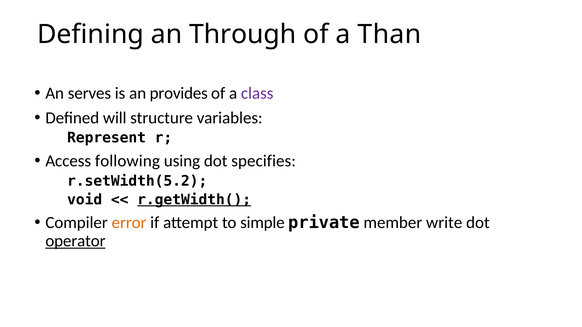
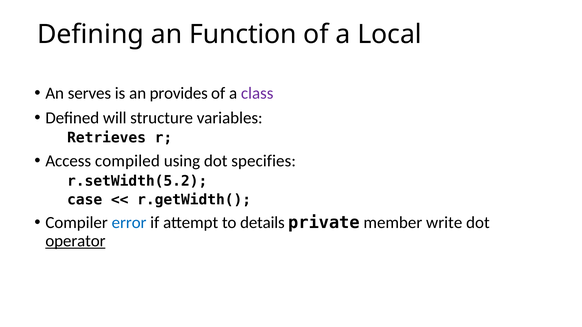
Through: Through -> Function (243, 34)
Than: Than -> Local (390, 34)
Represent: Represent -> Retrieves (107, 138)
following: following -> compiled (127, 161)
void: void -> case (85, 200)
r.getWidth( underline: present -> none (194, 200)
error colour: orange -> blue (129, 223)
simple: simple -> details (262, 223)
